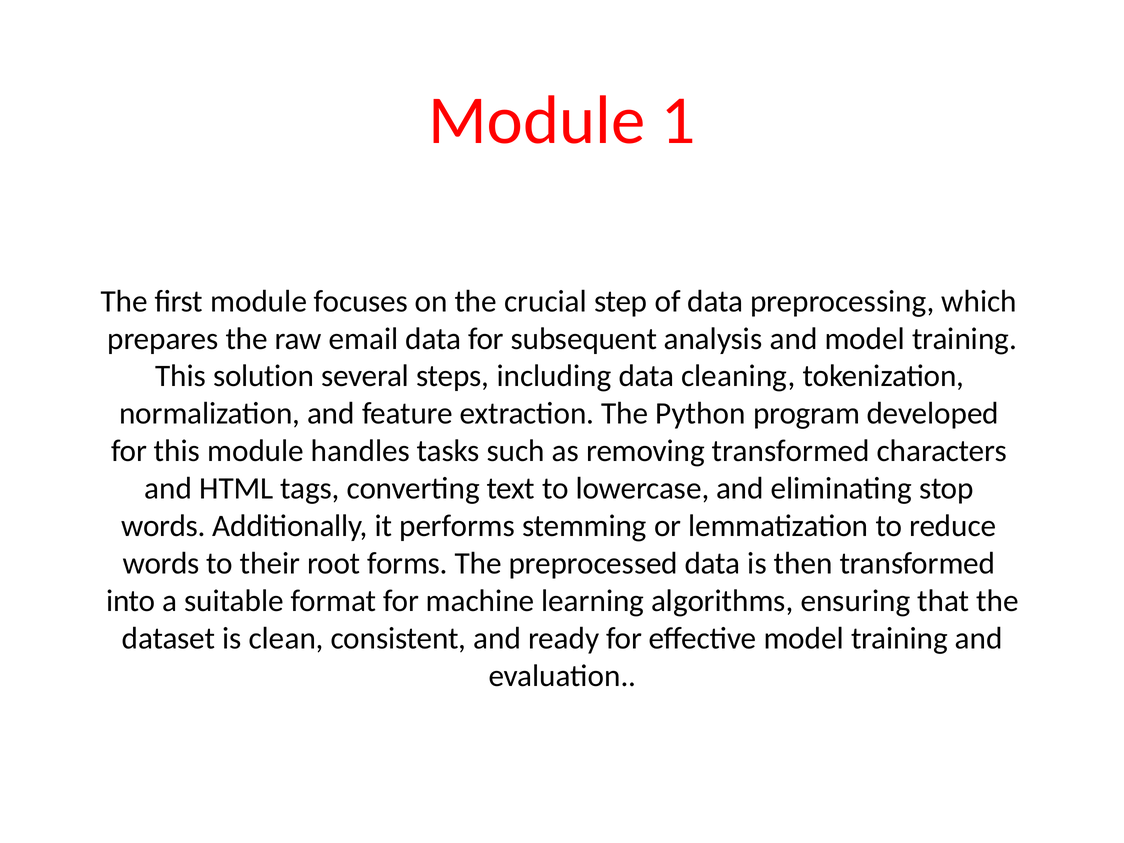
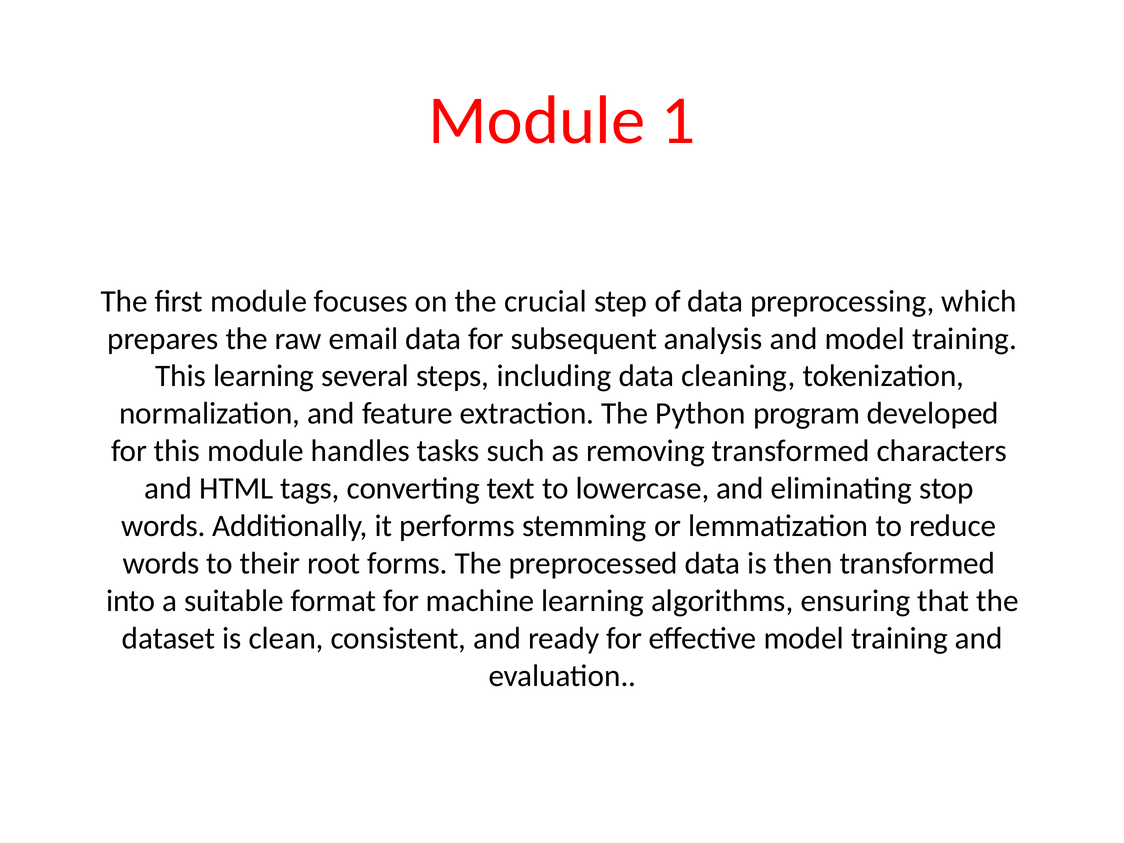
This solution: solution -> learning (264, 376)
